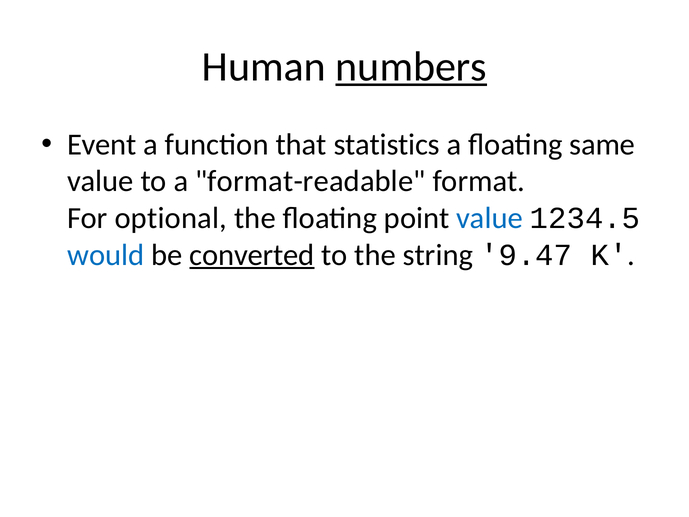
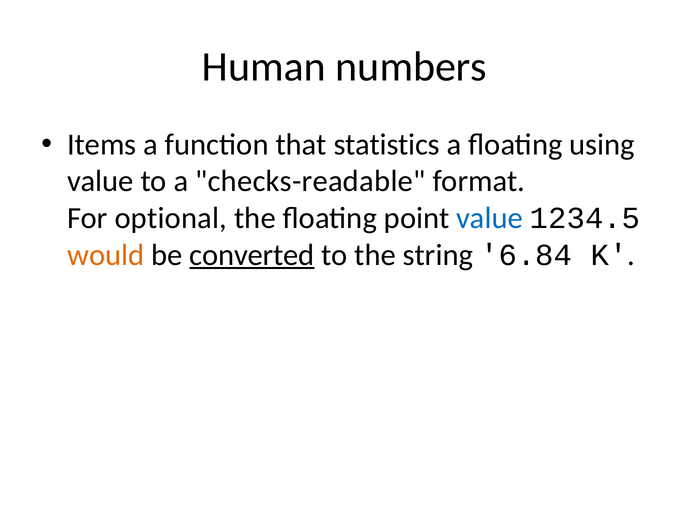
numbers underline: present -> none (411, 67)
Event: Event -> Items (102, 145)
same: same -> using (602, 145)
format-readable: format-readable -> checks-readable (310, 181)
would colour: blue -> orange (106, 255)
9.47: 9.47 -> 6.84 (526, 255)
